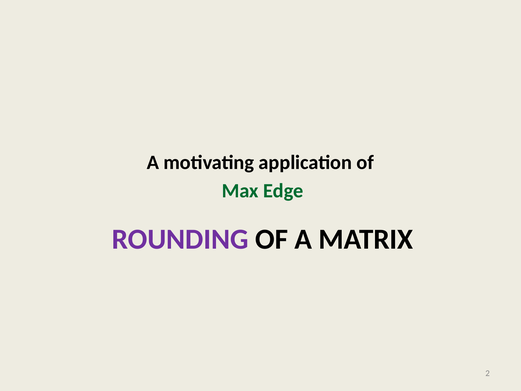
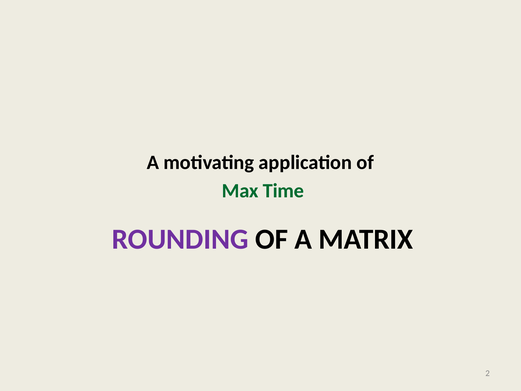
Edge: Edge -> Time (283, 191)
